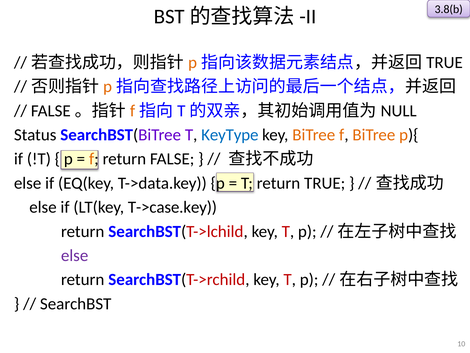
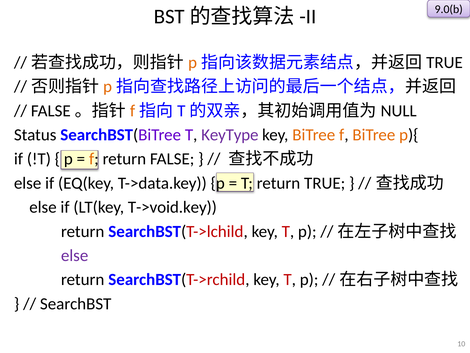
3.8(b: 3.8(b -> 9.0(b (449, 9)
KeyType colour: blue -> purple (230, 135)
T->case.key: T->case.key -> T->void.key (172, 207)
